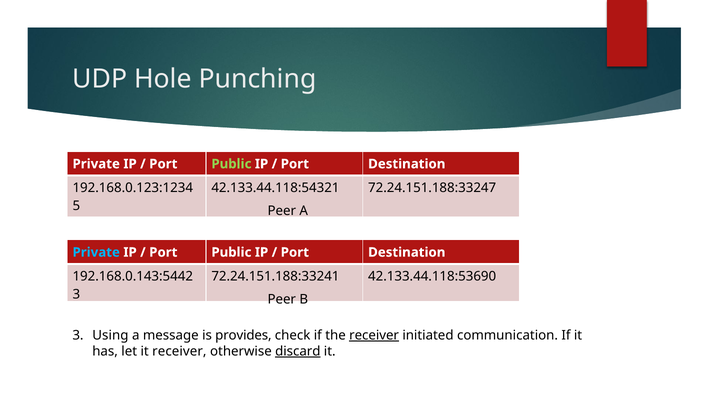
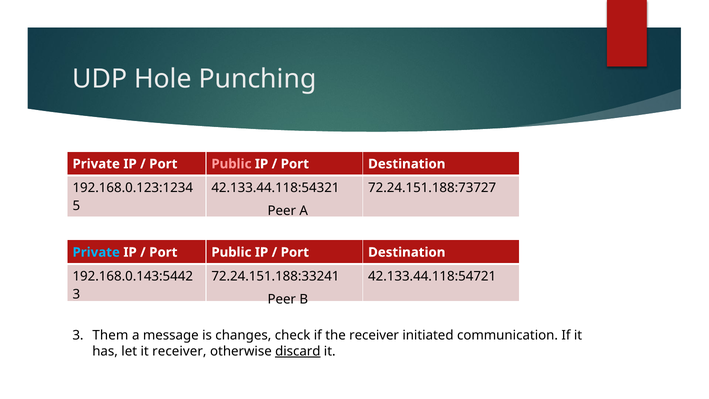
Public colour: light green -> pink (231, 164)
72.24.151.188:33247: 72.24.151.188:33247 -> 72.24.151.188:73727 (432, 188)
42.133.44.118:53690: 42.133.44.118:53690 -> 42.133.44.118:54721 (432, 276)
Using: Using -> Them (110, 335)
provides: provides -> changes (243, 335)
receiver underline: present -> none (374, 335)
